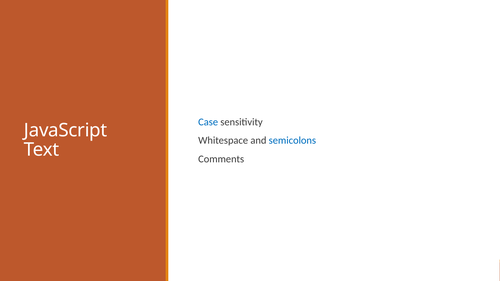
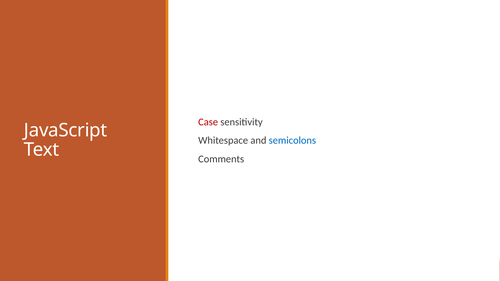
Case colour: blue -> red (208, 122)
